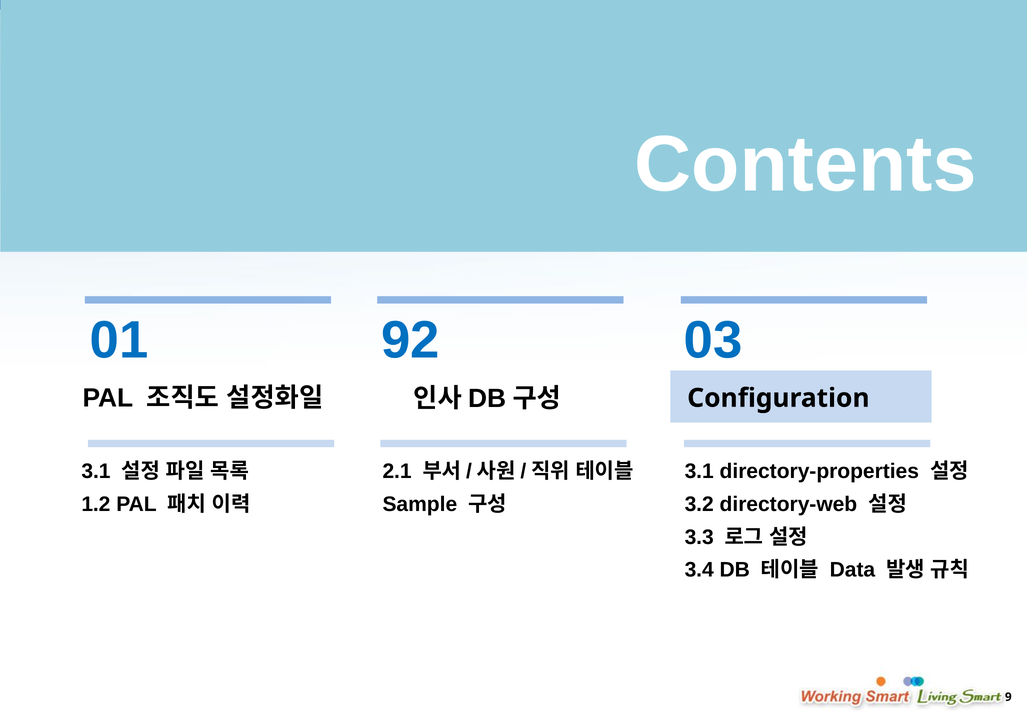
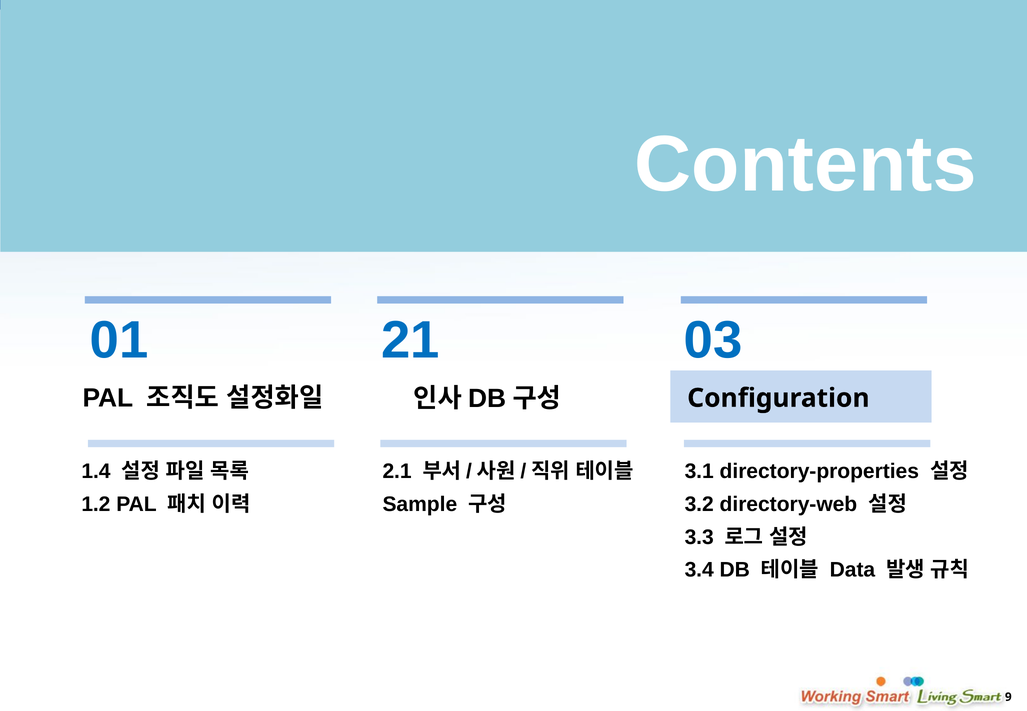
92: 92 -> 21 (410, 340)
3.1: 3.1 -> 1.4 (96, 471)
